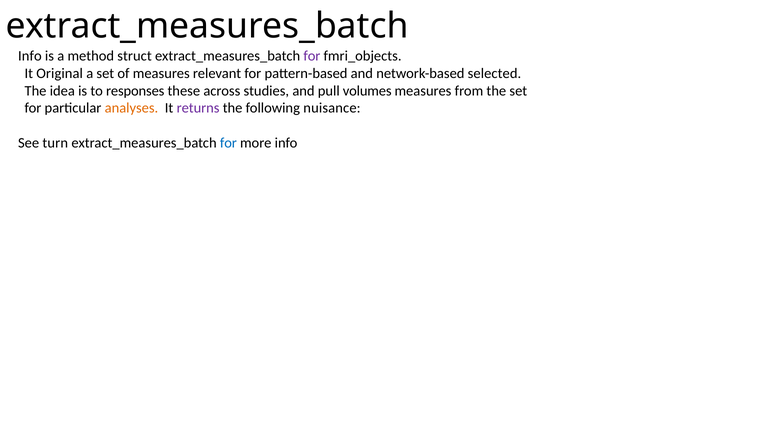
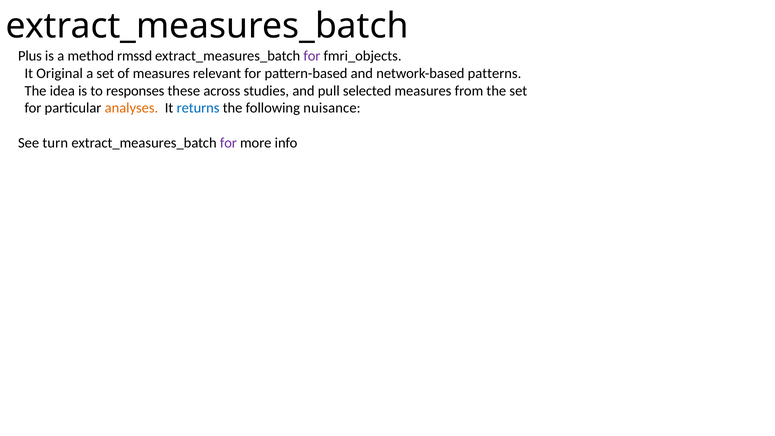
Info: Info -> Plus (30, 56)
struct: struct -> rmssd (135, 56)
selected: selected -> patterns (495, 73)
volumes: volumes -> selected (367, 91)
returns colour: purple -> blue (198, 108)
for colour: blue -> purple (228, 143)
